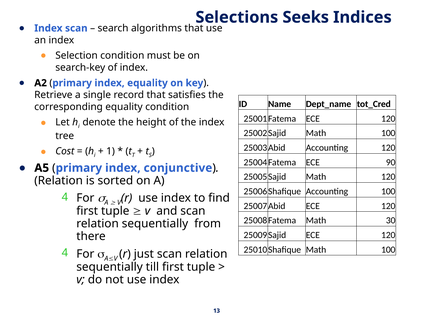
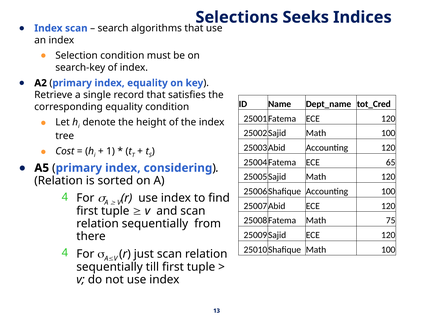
90: 90 -> 65 (391, 162)
conjunctive: conjunctive -> considering (178, 168)
30: 30 -> 75 (391, 220)
